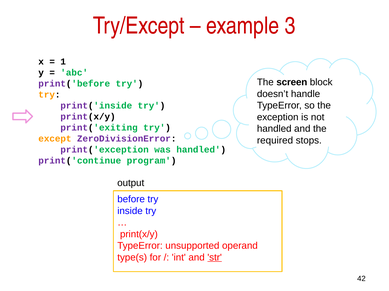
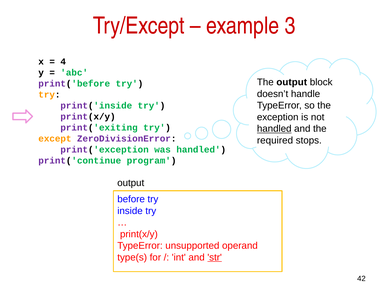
1: 1 -> 4 (63, 62)
The screen: screen -> output (292, 82)
handled underline: none -> present (274, 129)
